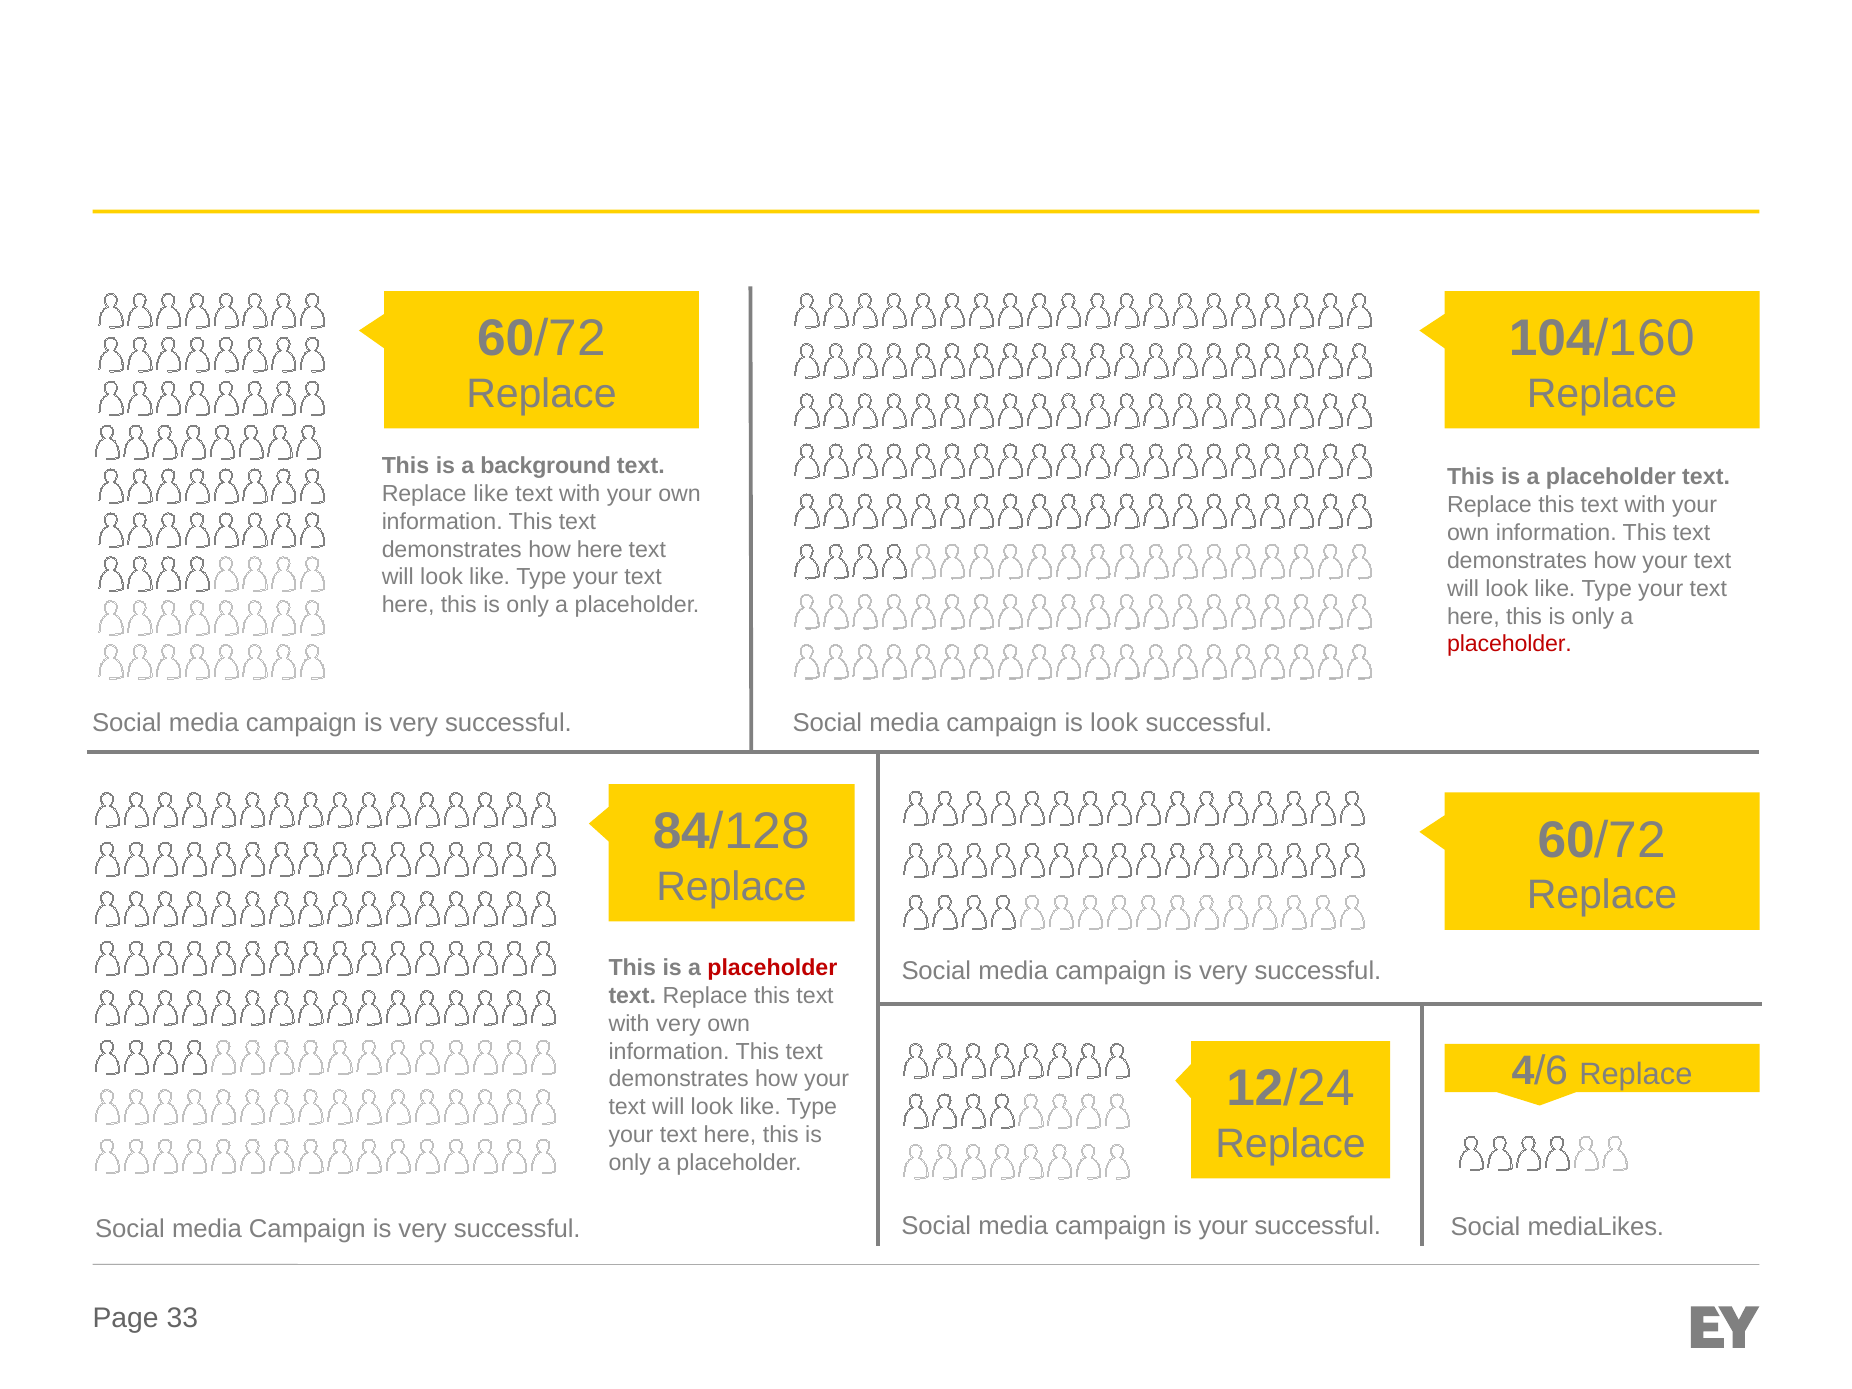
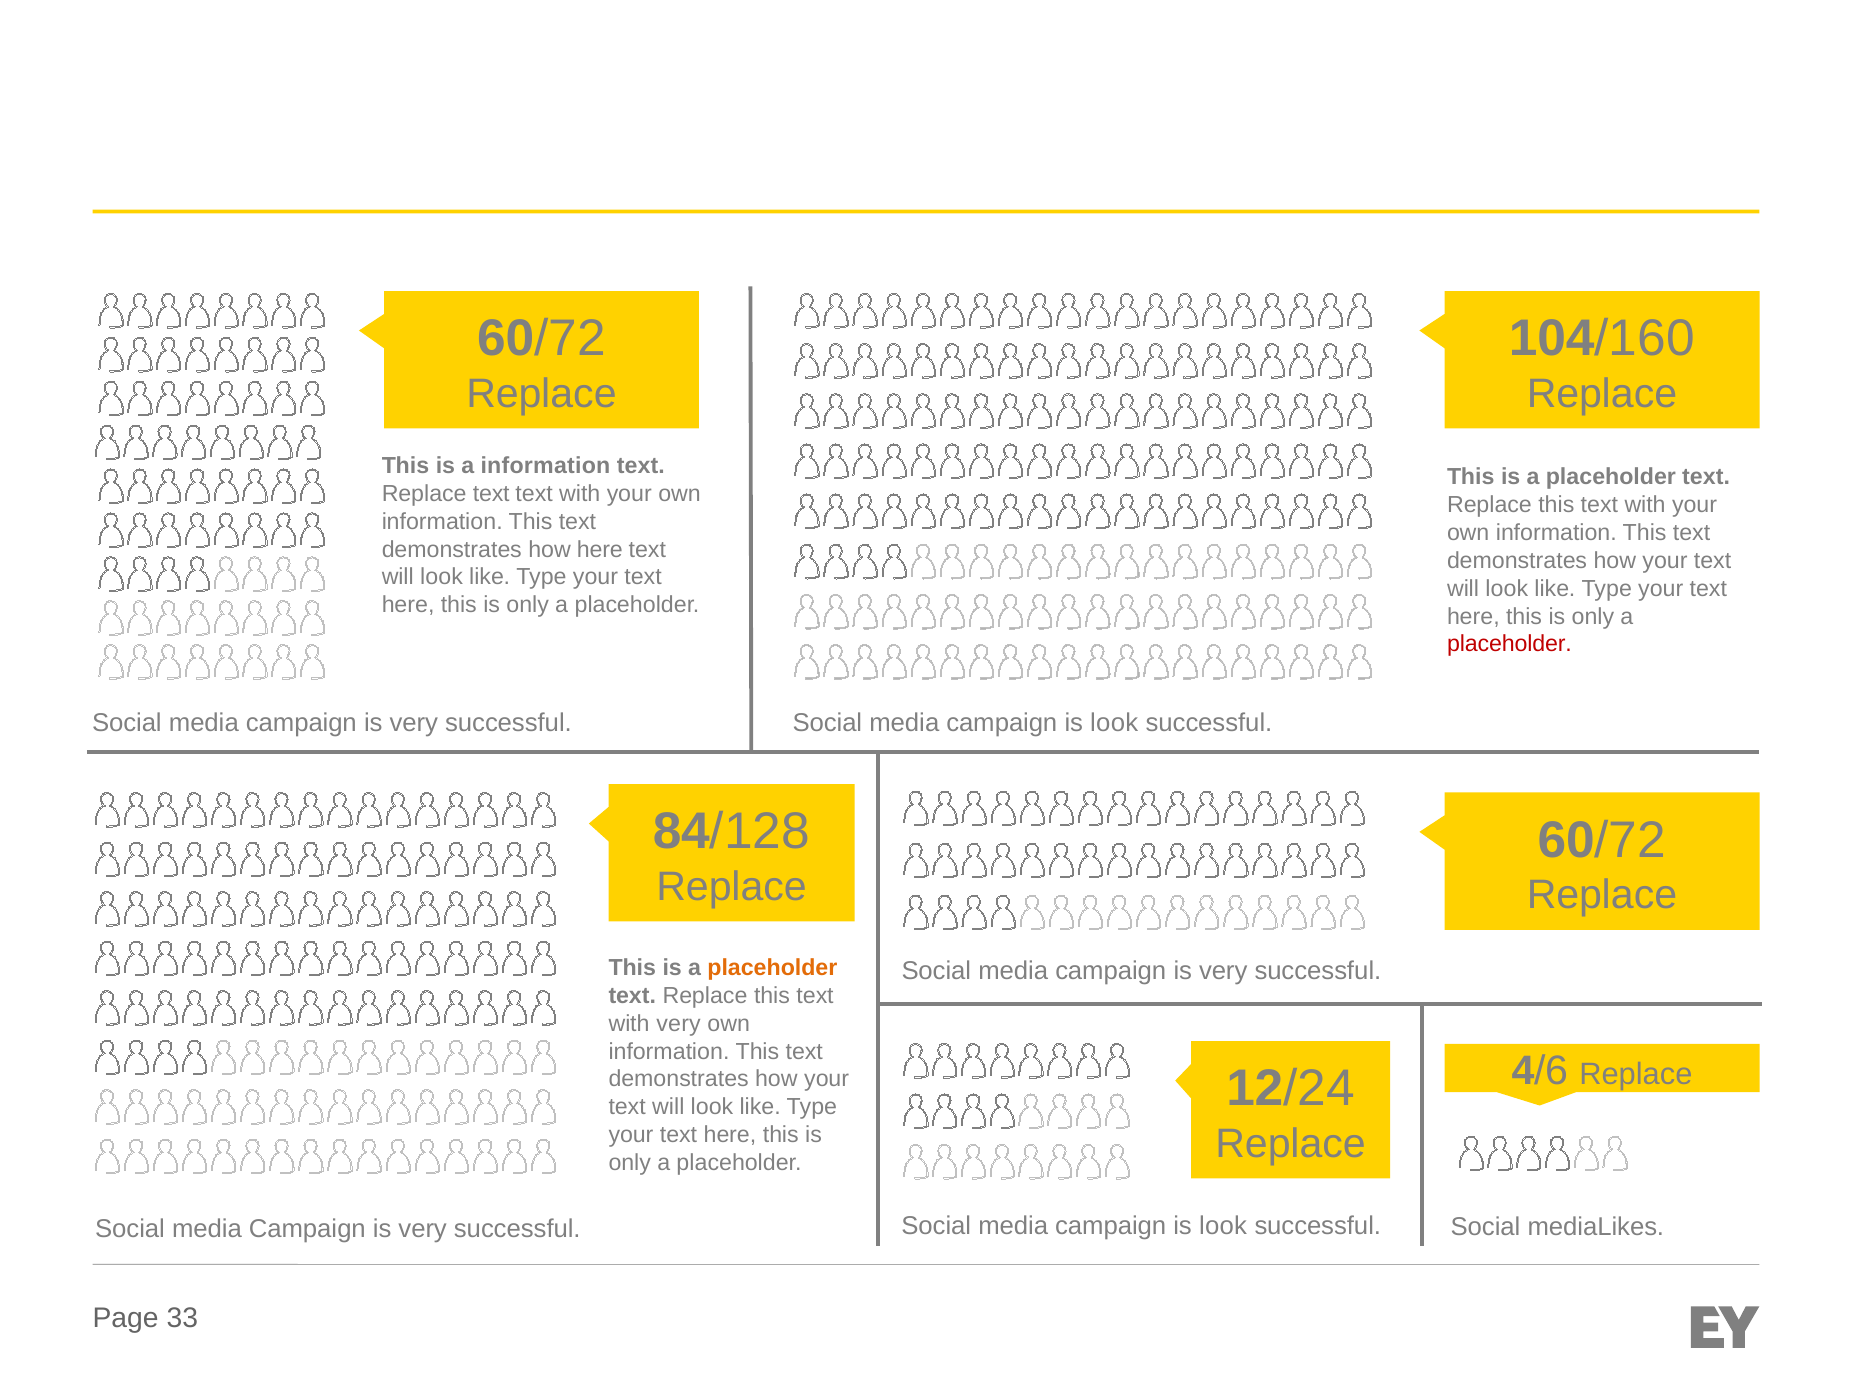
a background: background -> information (545, 466)
Replace like: like -> text (491, 494)
placeholder colour: red -> orange (772, 968)
your: your -> look (1223, 1226)
